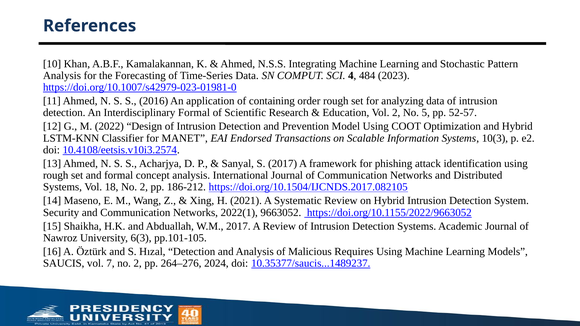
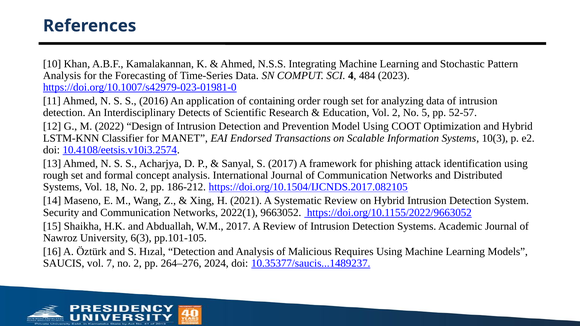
Interdisciplinary Formal: Formal -> Detects (194, 113)
